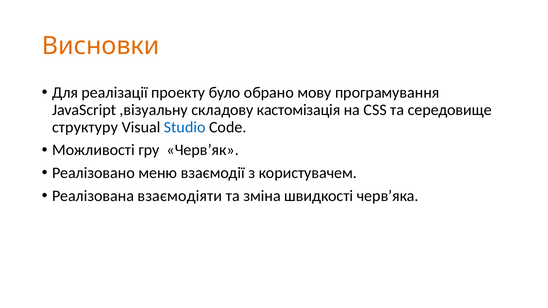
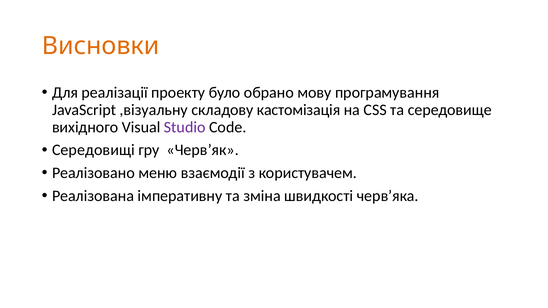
структуру: структуру -> вихідного (85, 127)
Studio colour: blue -> purple (185, 127)
Можливості: Можливості -> Середовищі (93, 150)
взаємодіяти: взаємодіяти -> імперативну (180, 196)
